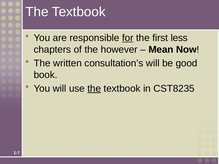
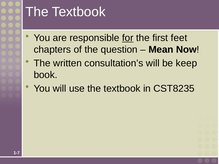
less: less -> feet (179, 38)
however: however -> question (119, 50)
good: good -> keep (187, 63)
the underline: present -> none (94, 89)
